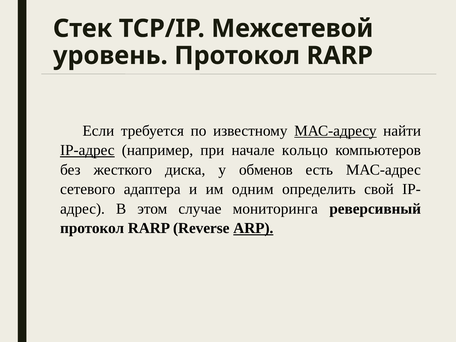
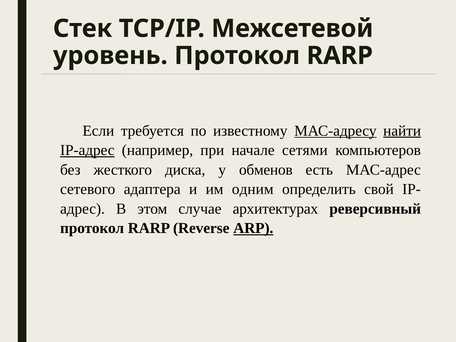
найти underline: none -> present (402, 131)
кольцо: кольцо -> сетями (305, 150)
мониторинга: мониторинга -> архитектурах (275, 209)
